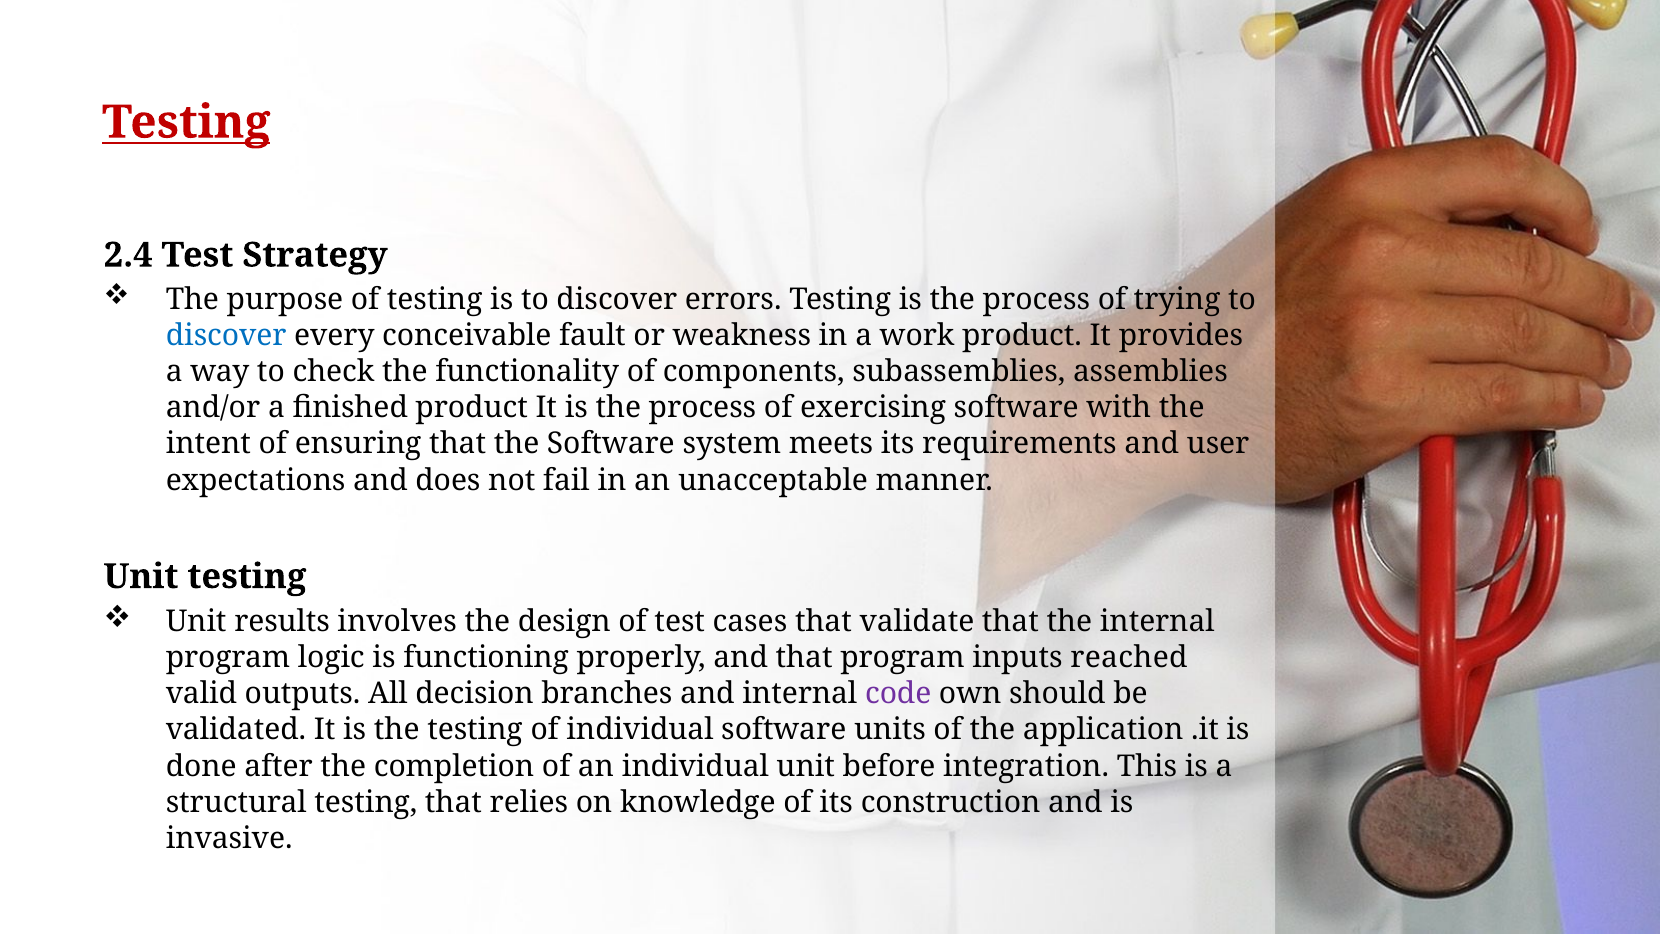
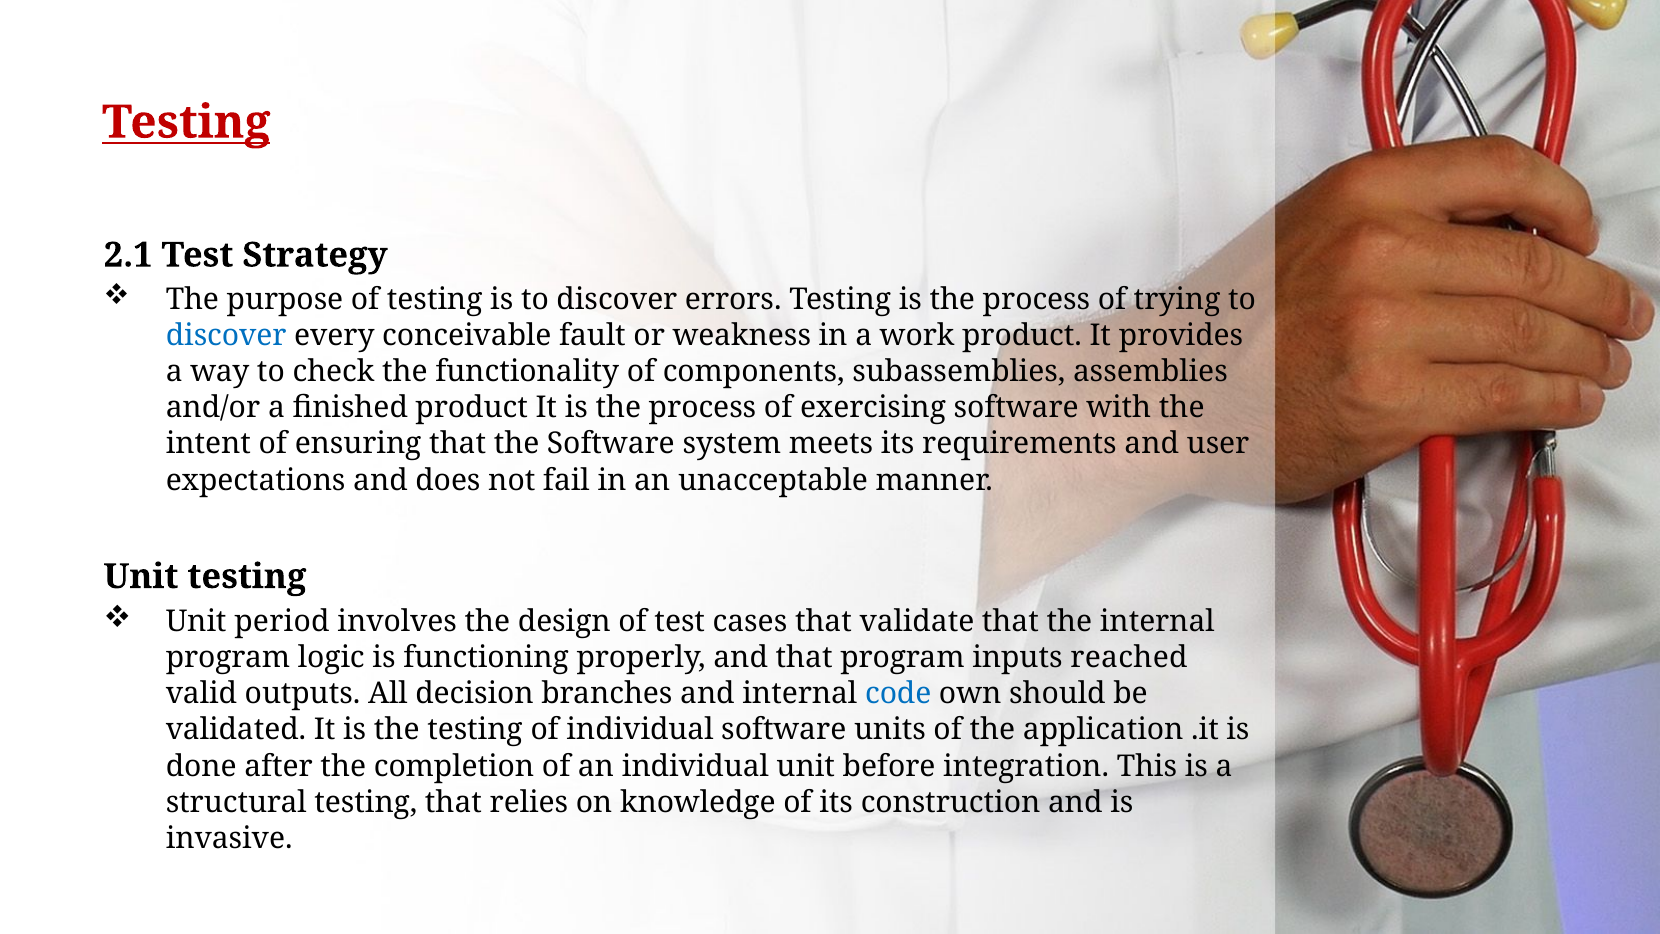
2.4: 2.4 -> 2.1 (128, 255)
results: results -> period (282, 622)
code colour: purple -> blue (898, 694)
